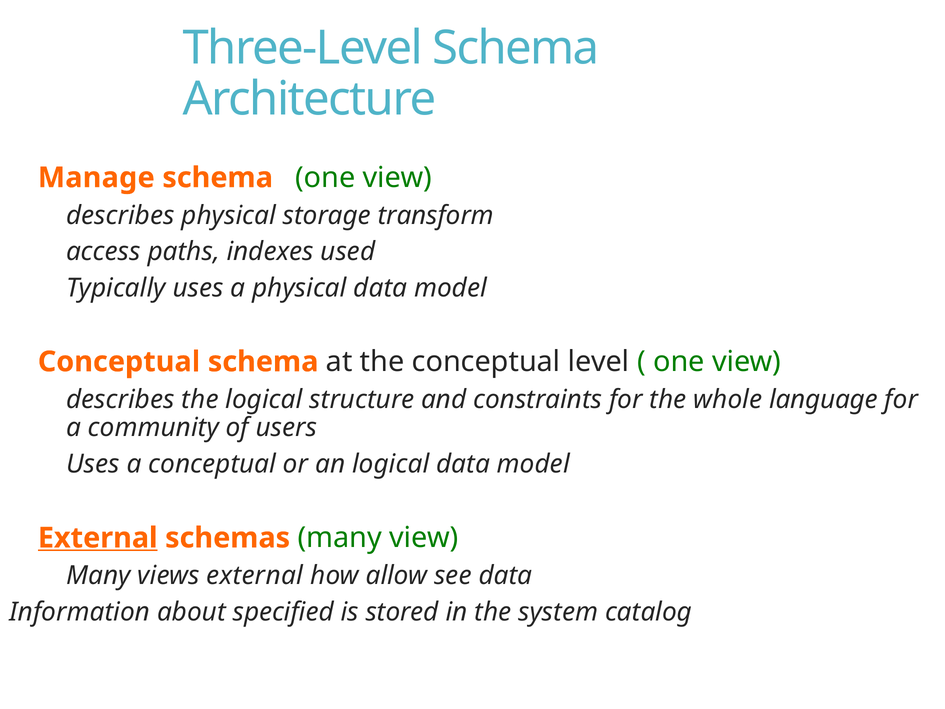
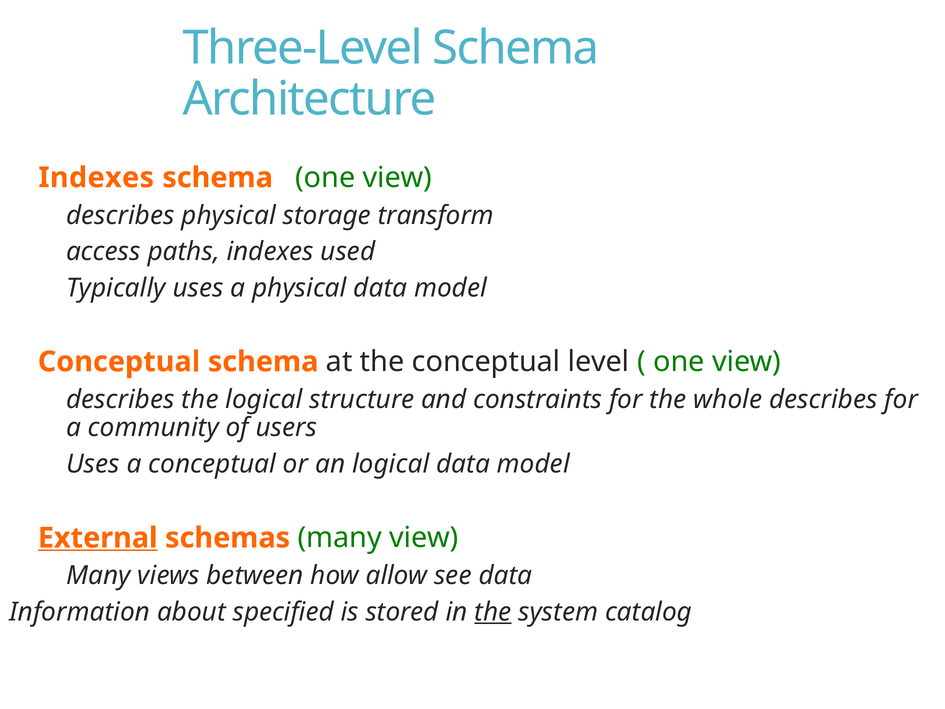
Manage: Manage -> Indexes (96, 178)
whole language: language -> describes (823, 399)
views external: external -> between (255, 575)
the underline: none -> present (493, 612)
